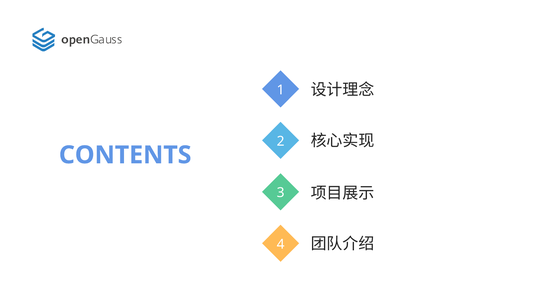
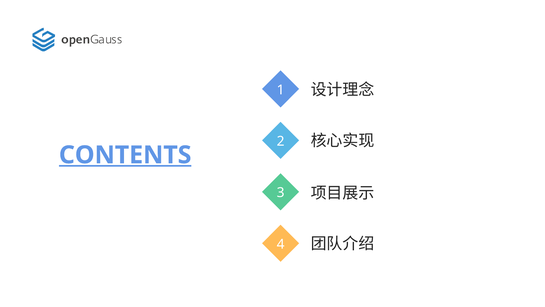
CONTENTS underline: none -> present (125, 155)
